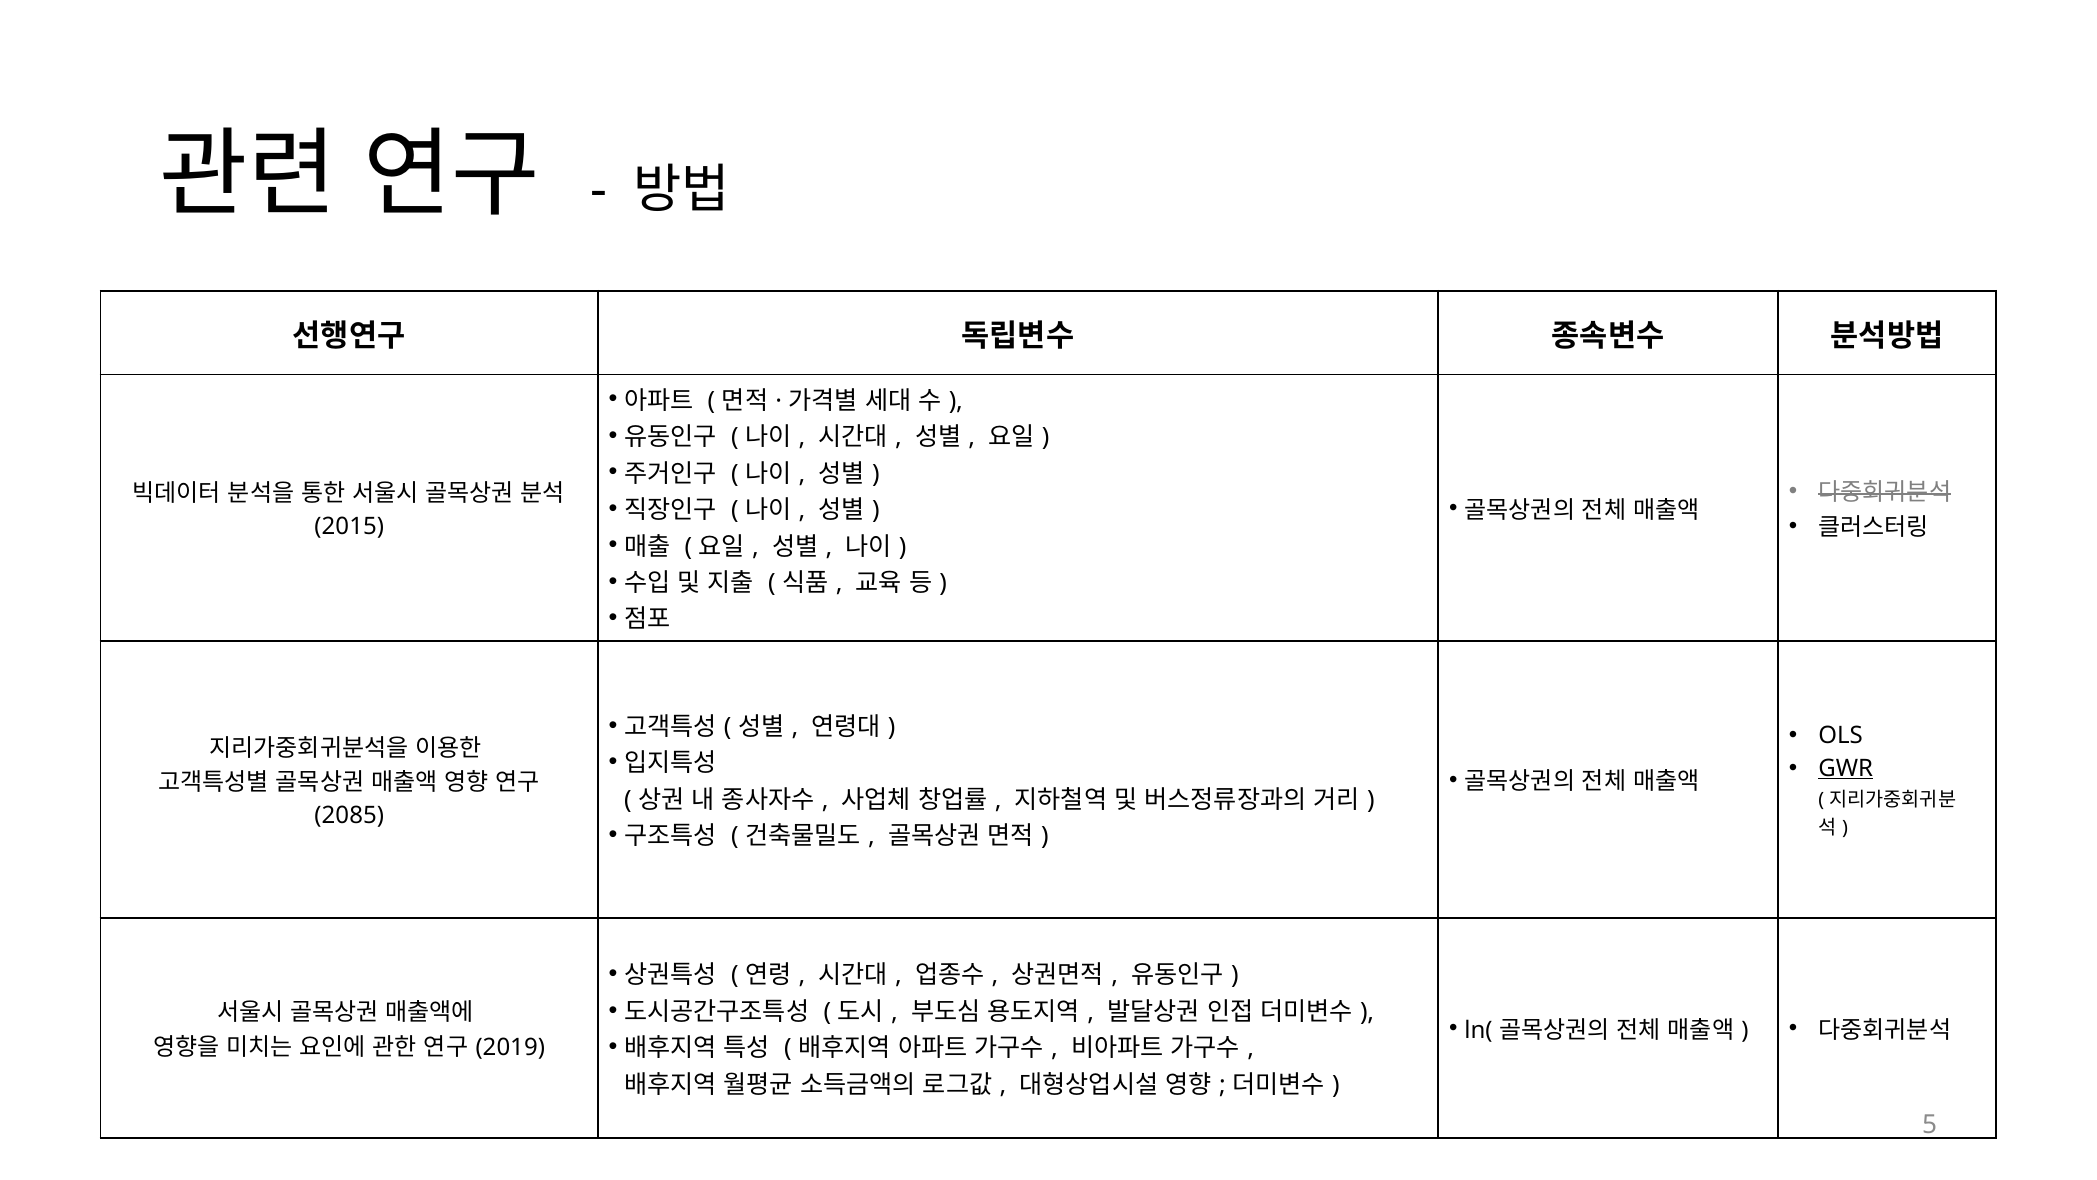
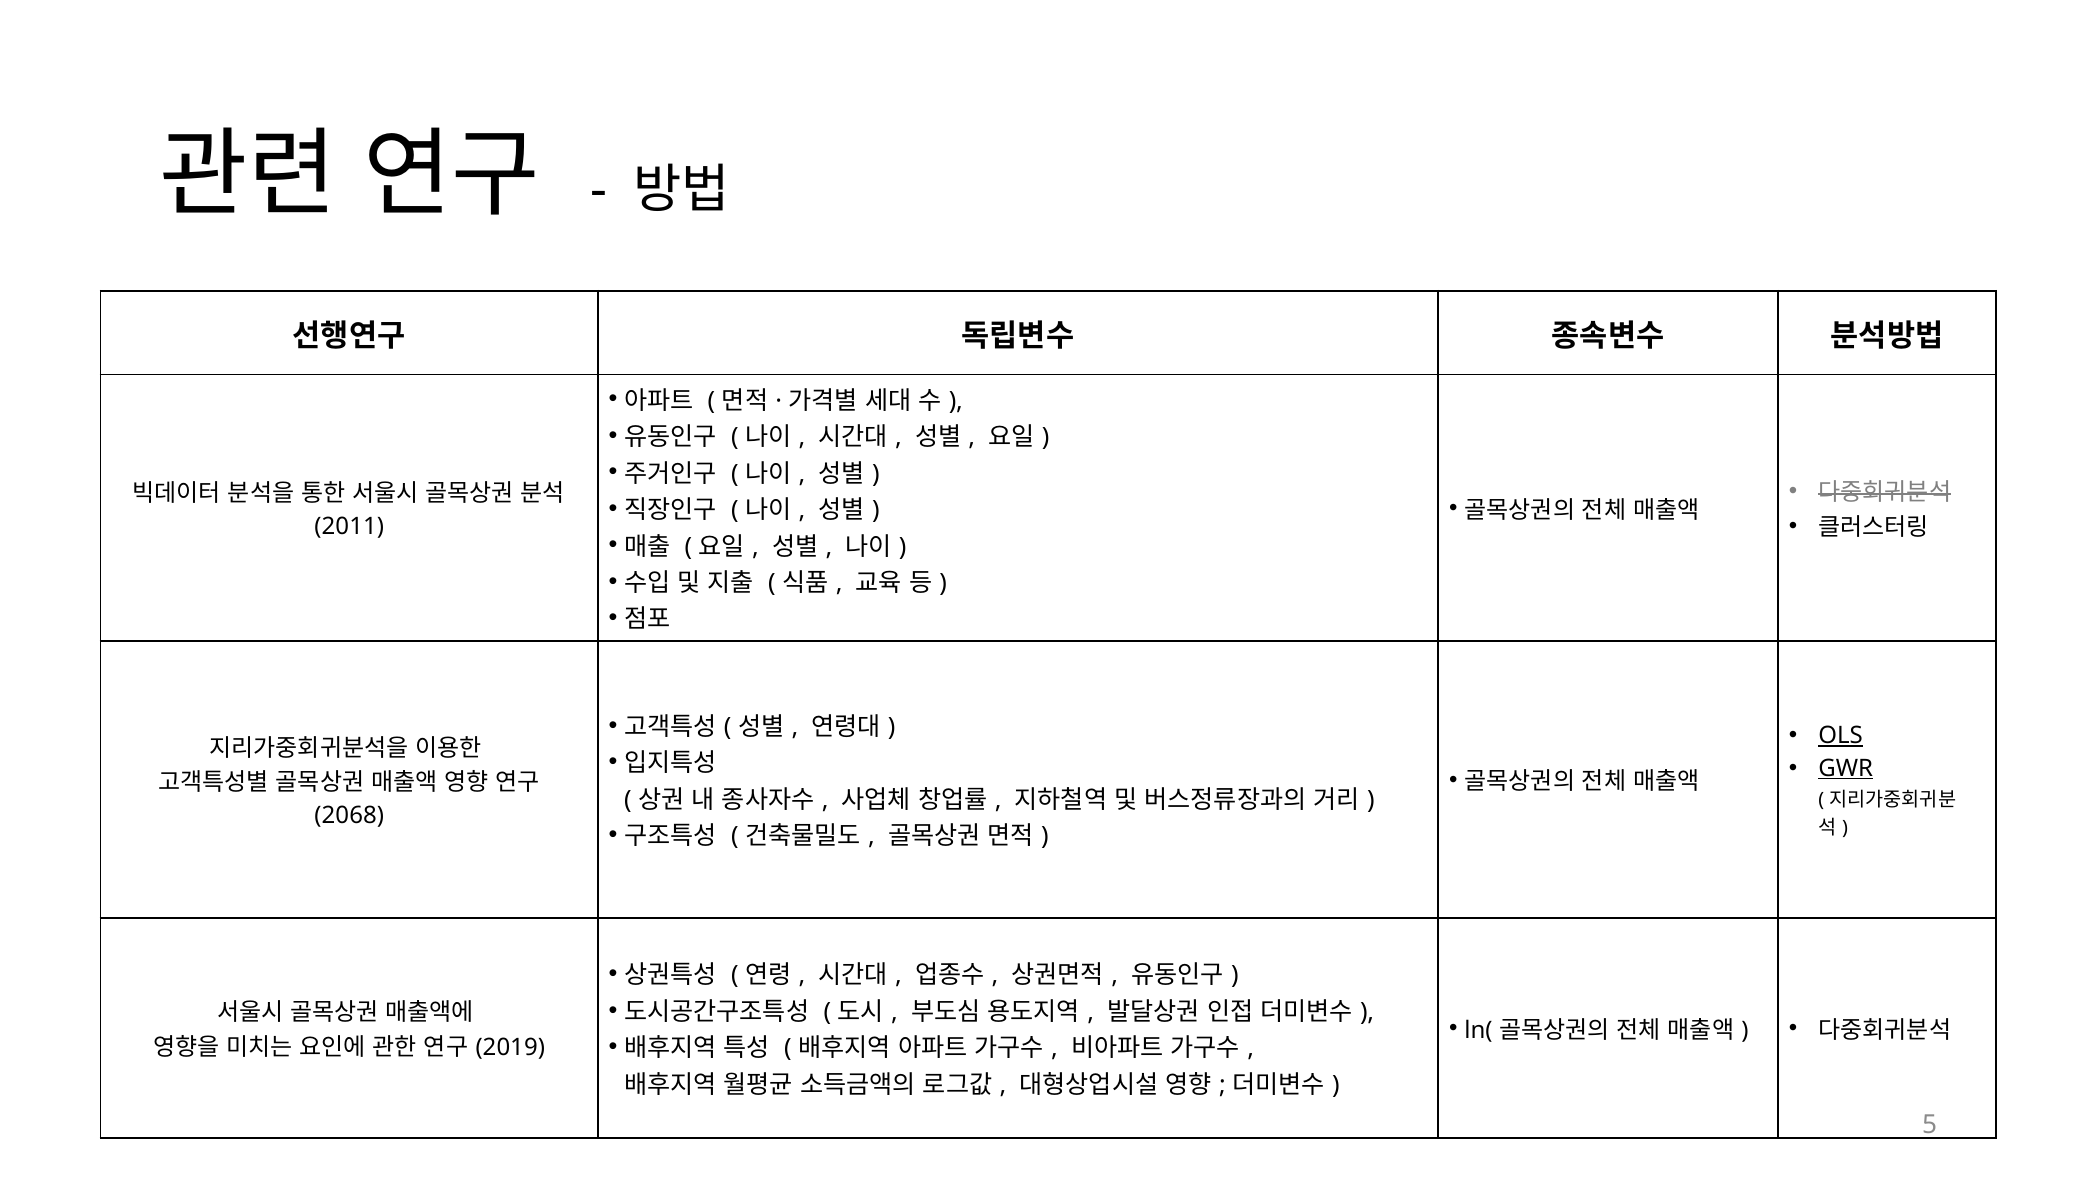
2015: 2015 -> 2011 (349, 526)
OLS underline: none -> present (1841, 735)
2085: 2085 -> 2068 (349, 815)
